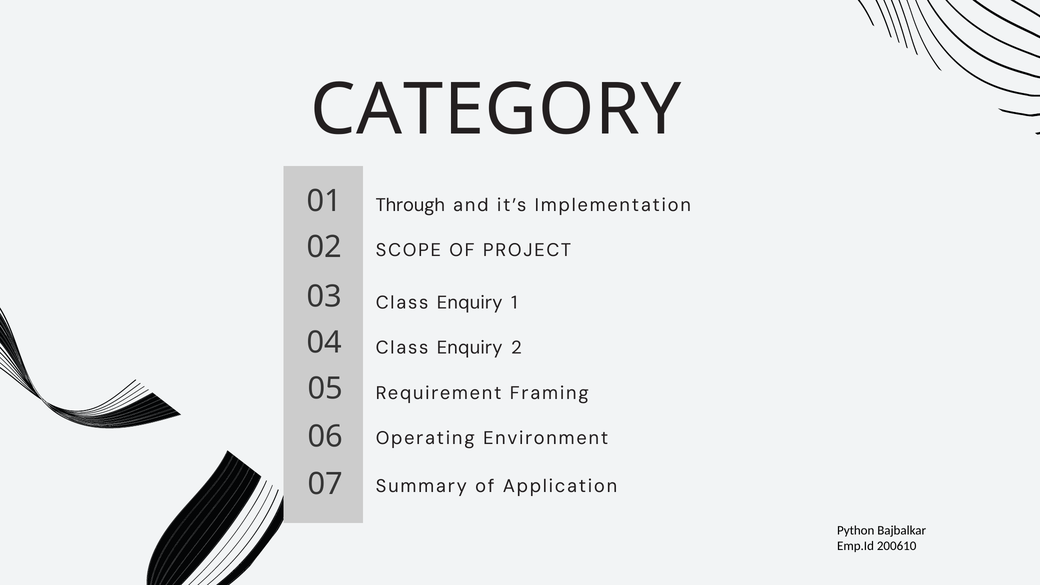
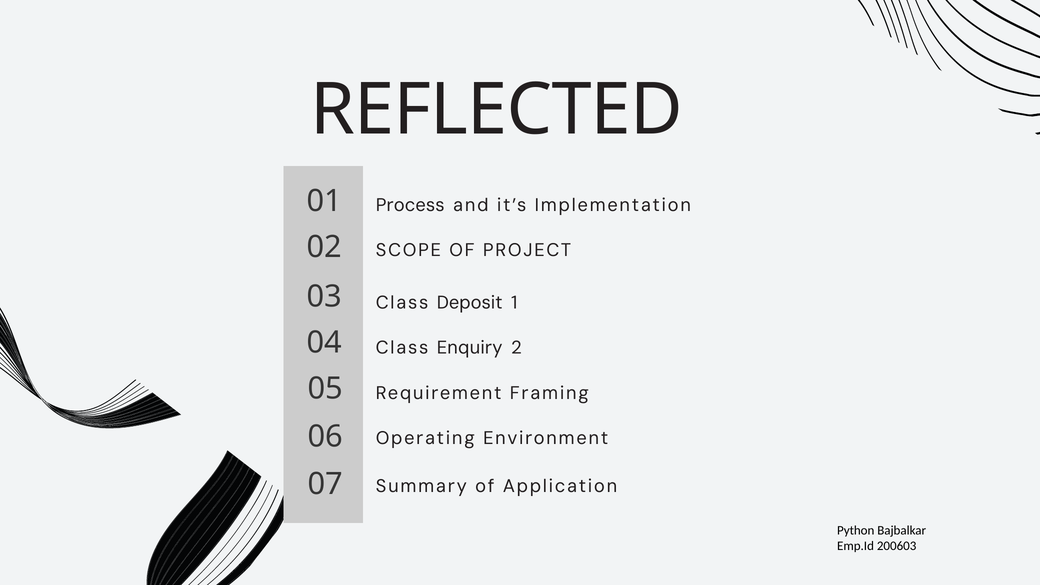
CATEGORY: CATEGORY -> REFLECTED (496, 110)
Through: Through -> Process (410, 205)
Enquiry: Enquiry -> Deposit (470, 303)
200610: 200610 -> 200603 (897, 546)
